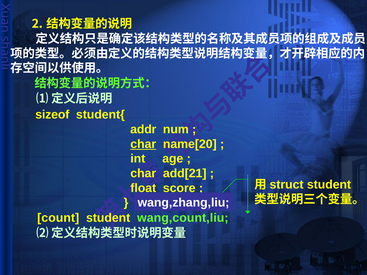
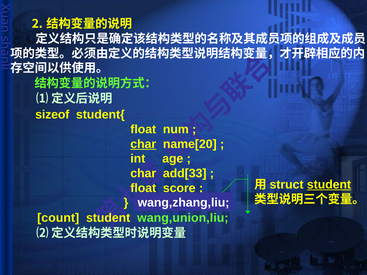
addr: addr -> float (143, 129)
add[21: add[21 -> add[33 (185, 174)
student underline: none -> present (329, 185)
wang,count,liu: wang,count,liu -> wang,union,liu (183, 218)
